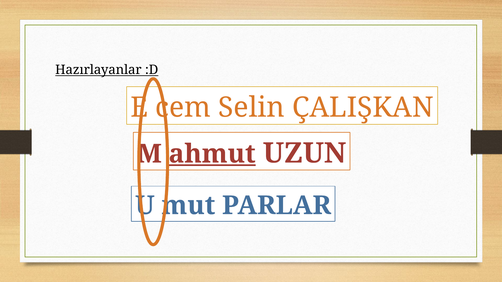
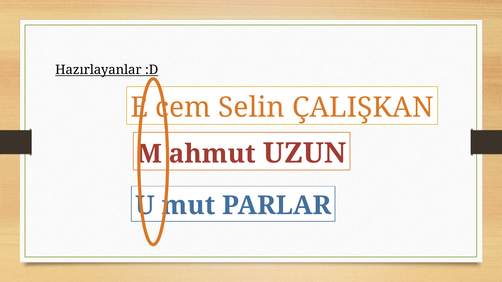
ahmut underline: present -> none (212, 154)
